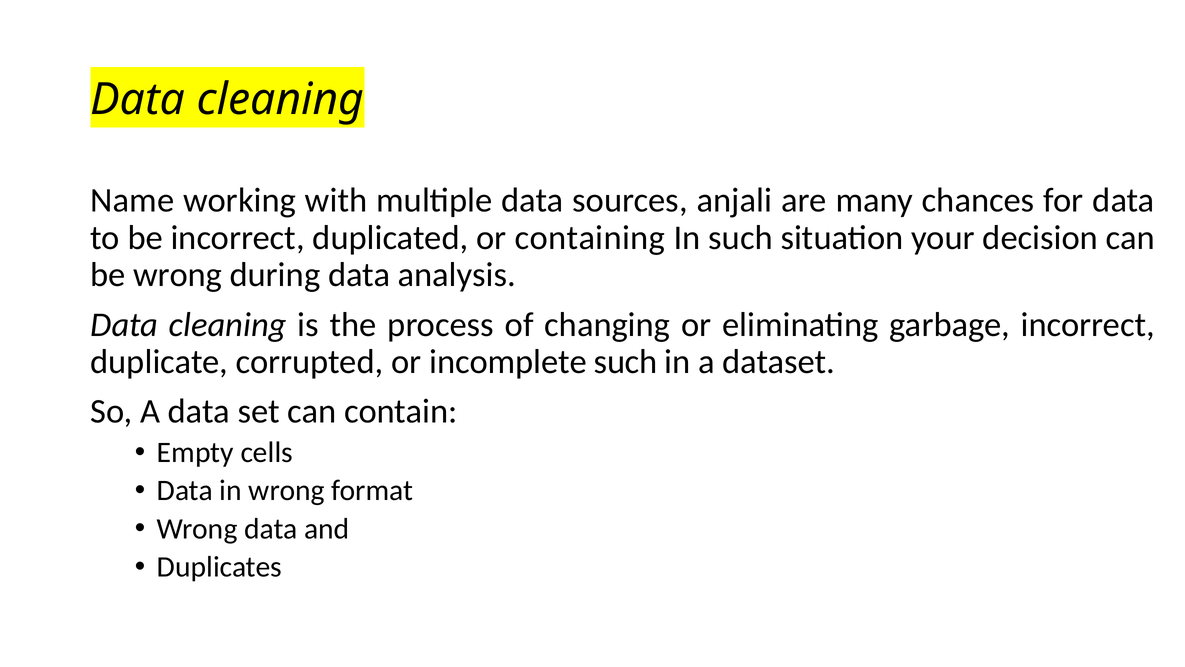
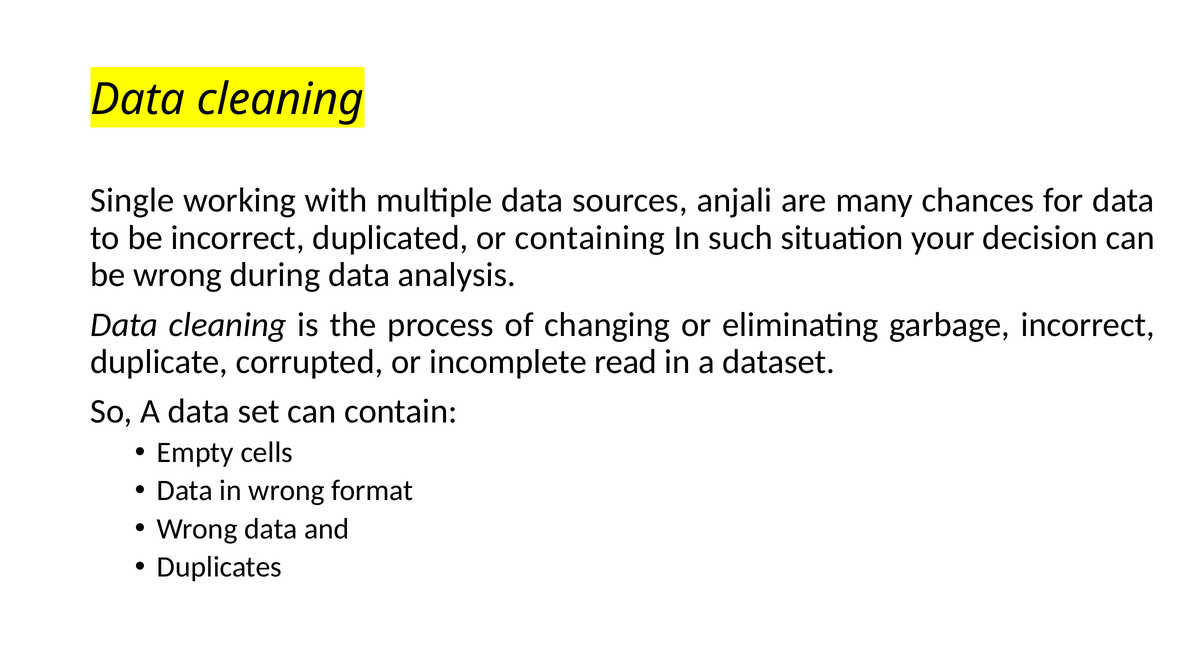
Name: Name -> Single (132, 200)
incomplete such: such -> read (626, 362)
